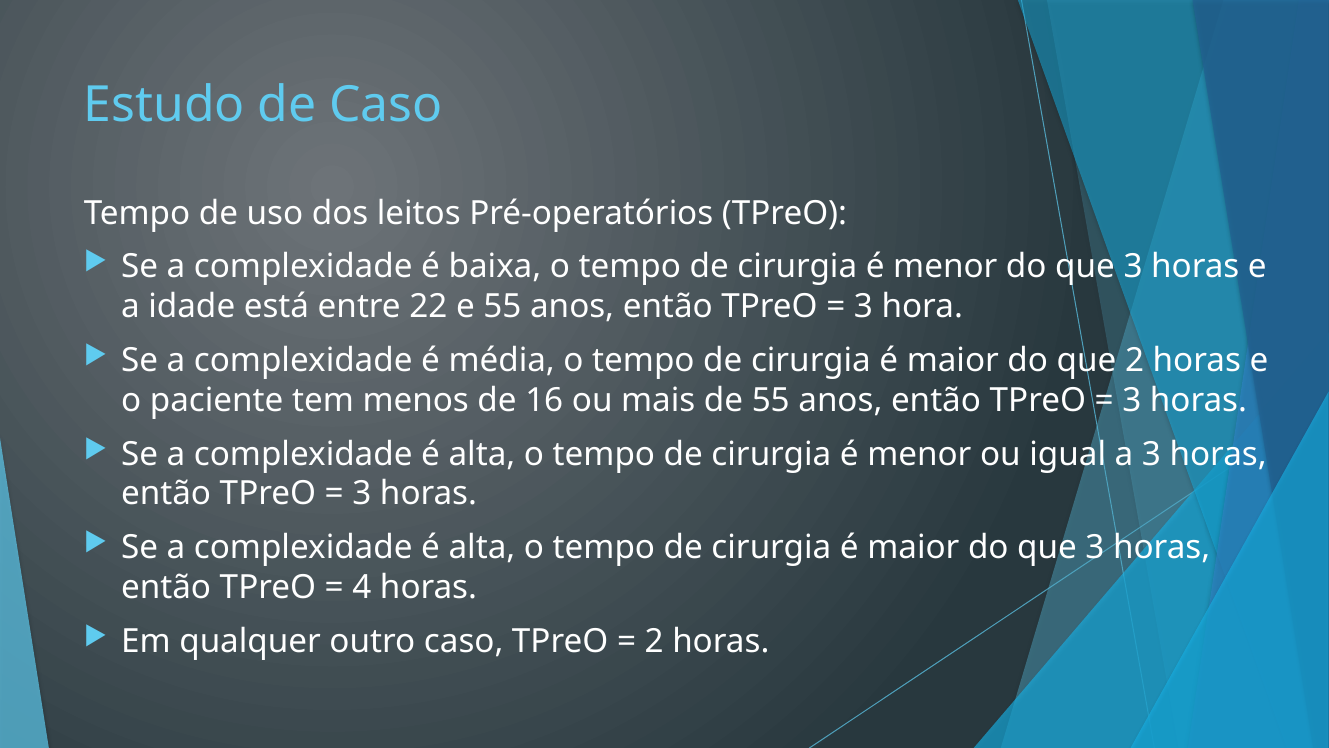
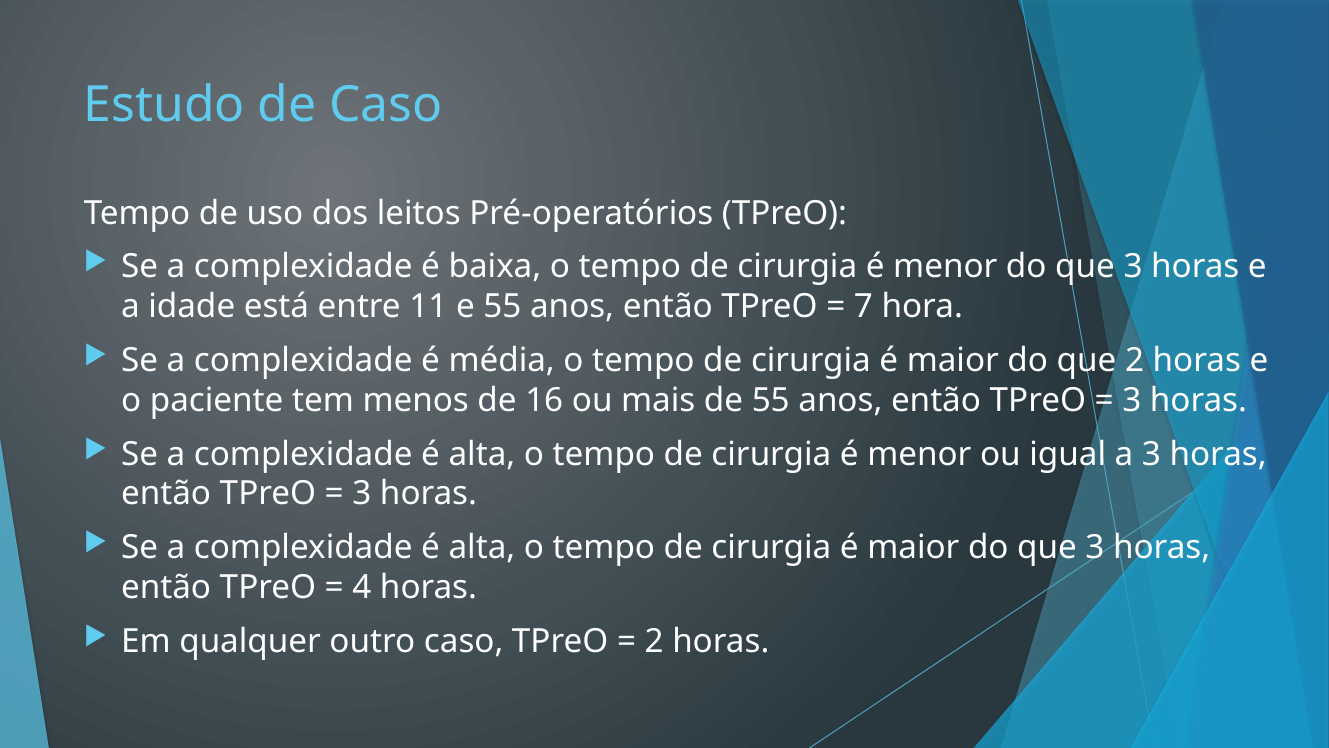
22: 22 -> 11 (428, 307)
3: 3 -> 7 (863, 307)
